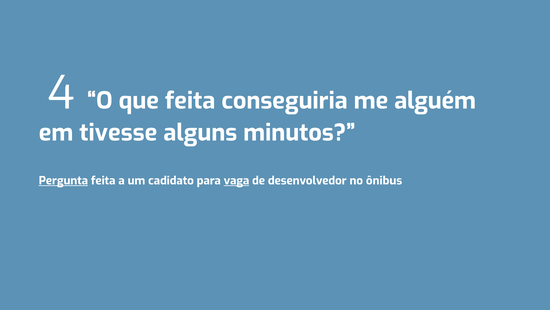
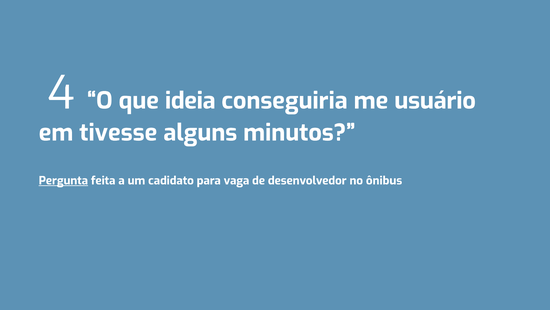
que feita: feita -> ideia (190, 101)
alguém: alguém -> usuário (435, 101)
vaga underline: present -> none (236, 180)
